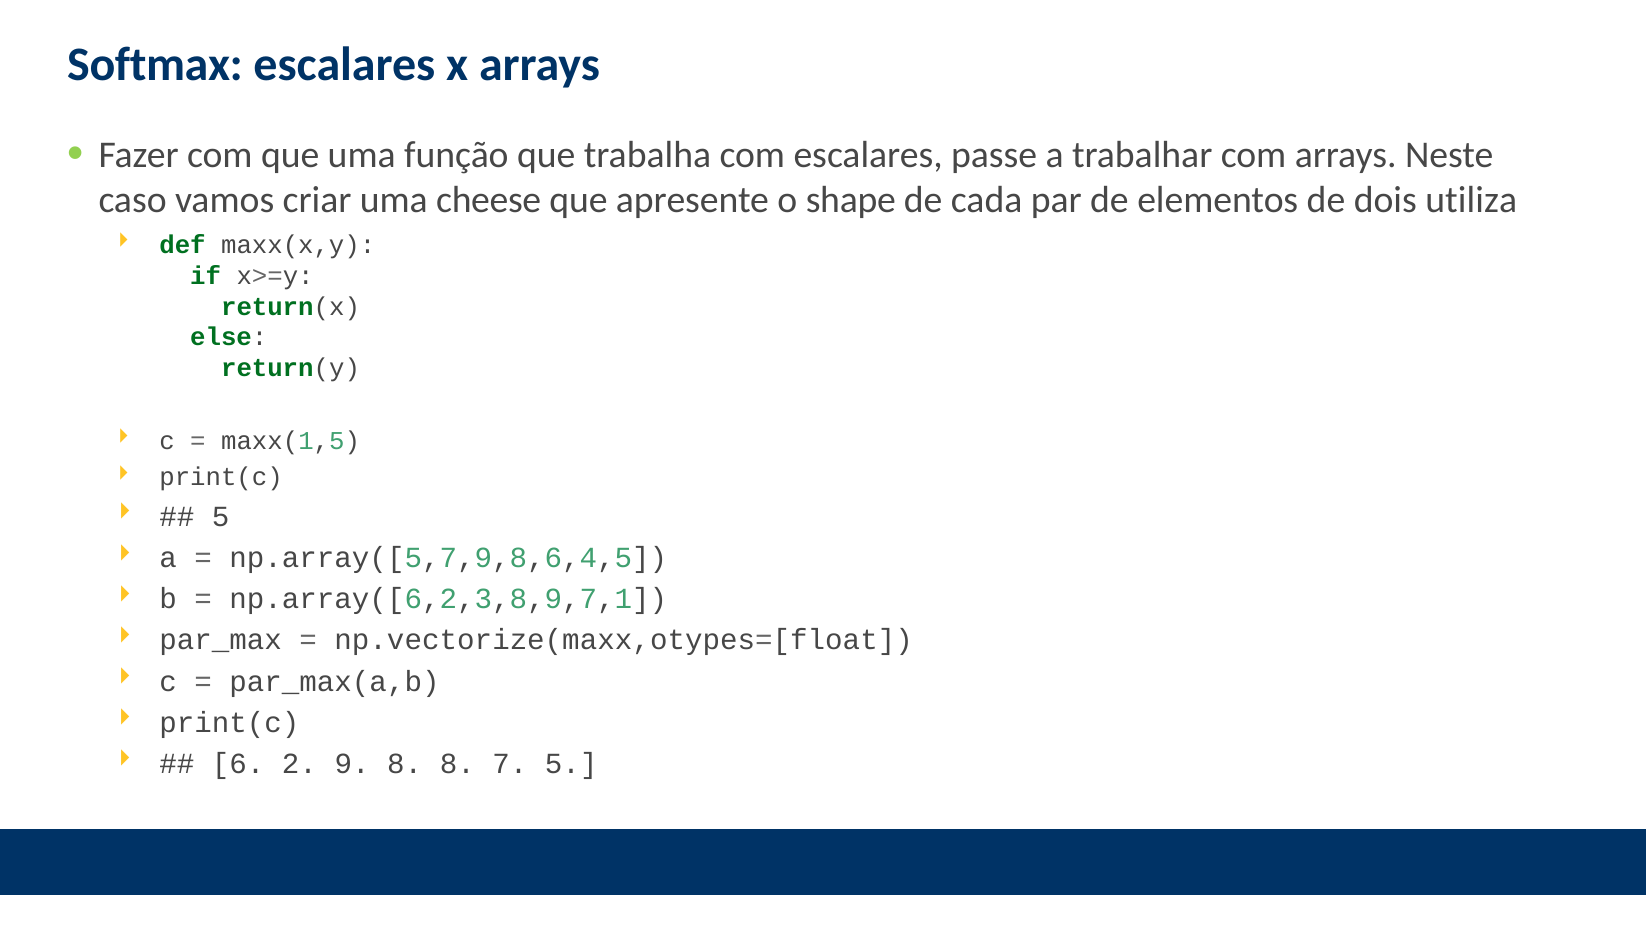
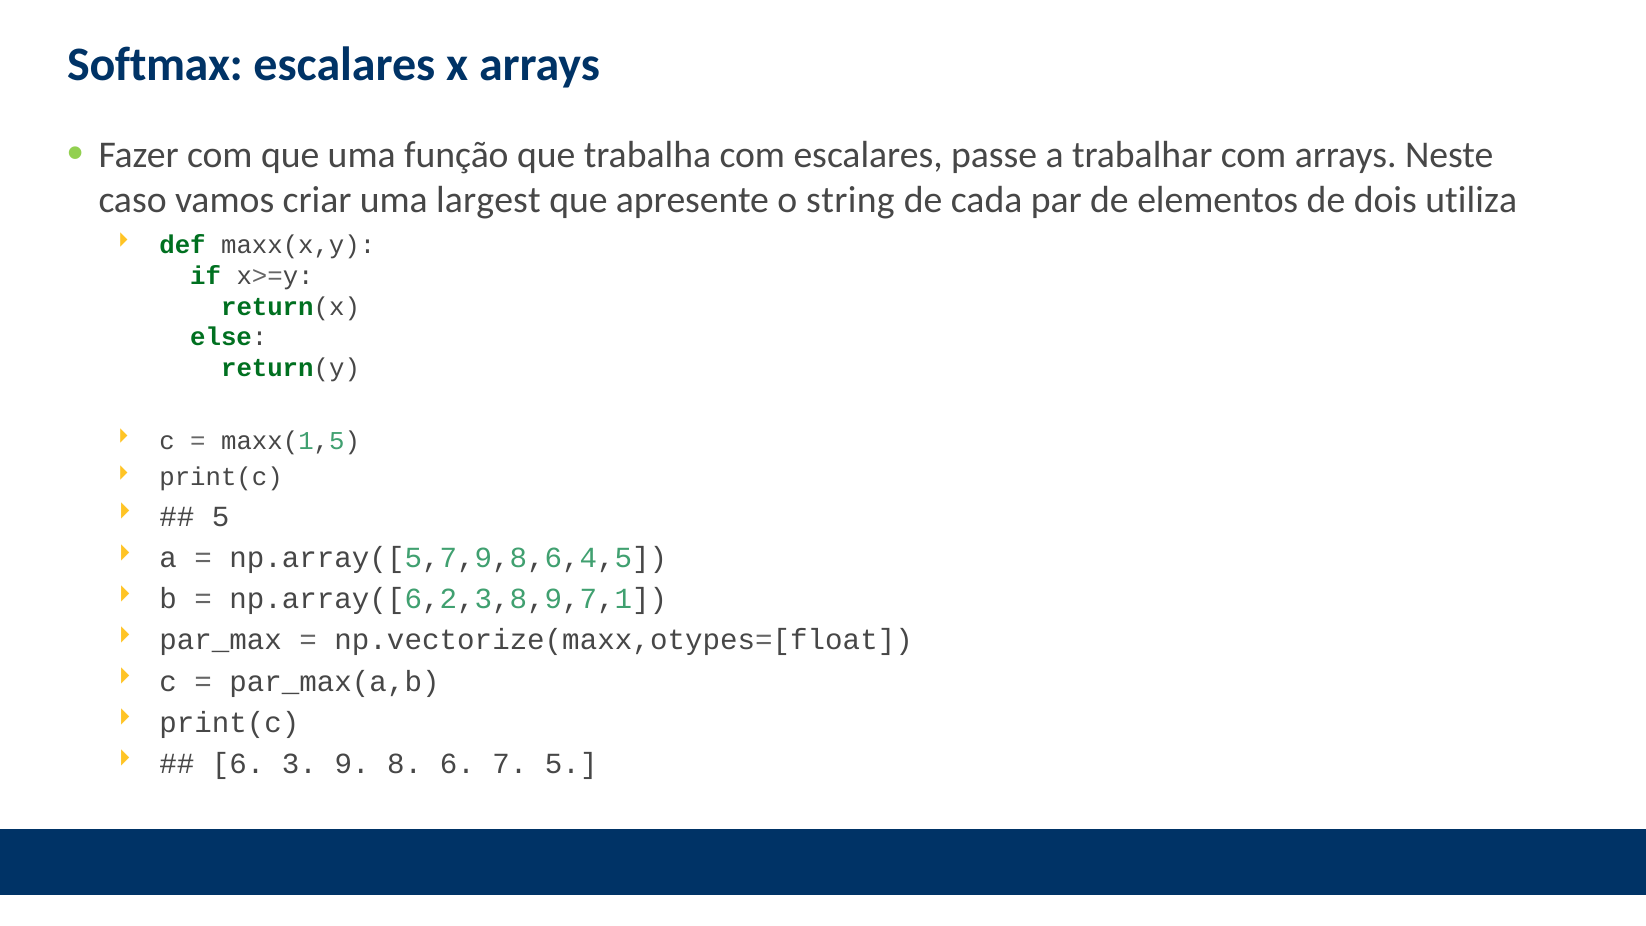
cheese: cheese -> largest (488, 200)
shape: shape -> string (850, 200)
2: 2 -> 3 (299, 764)
8 8: 8 -> 6 (457, 764)
